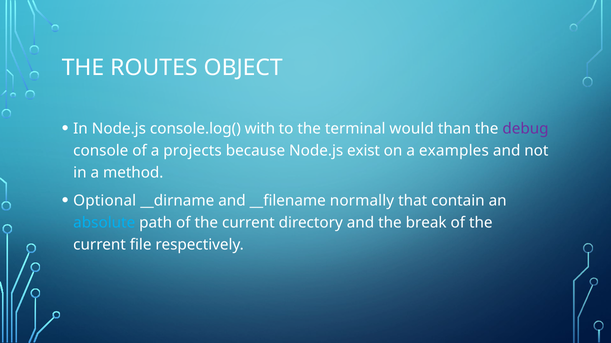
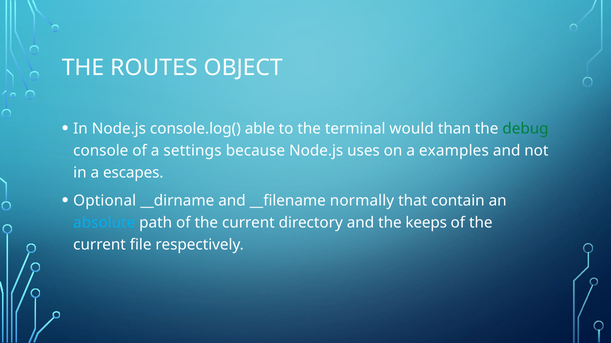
with: with -> able (260, 129)
debug colour: purple -> green (525, 129)
projects: projects -> settings (193, 151)
exist: exist -> uses (363, 151)
method: method -> escapes (133, 173)
break: break -> keeps (426, 223)
